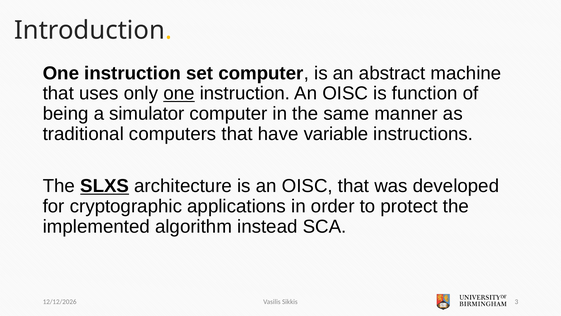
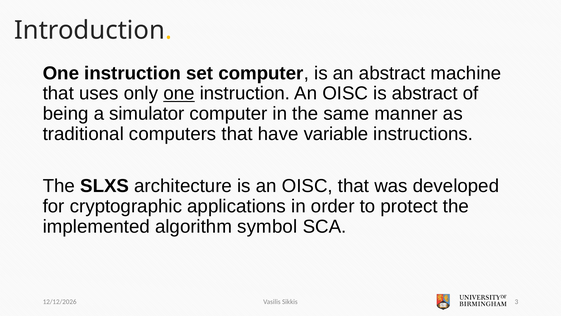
is function: function -> abstract (425, 93)
SLXS underline: present -> none (105, 186)
instead: instead -> symbol (267, 226)
